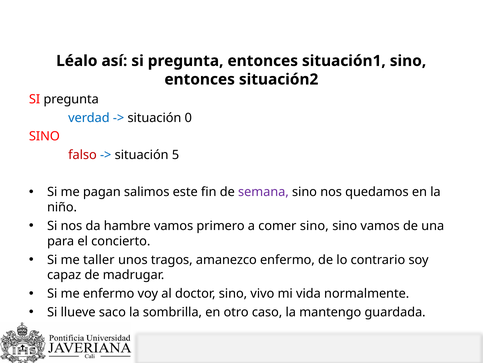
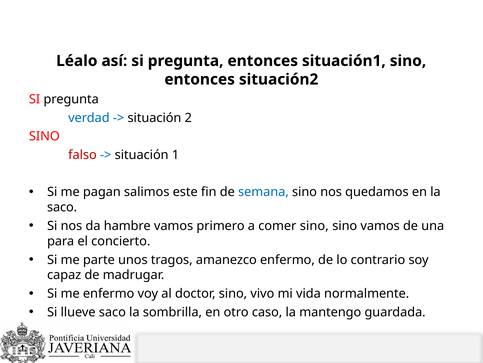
0: 0 -> 2 (188, 118)
5: 5 -> 1 (175, 155)
semana colour: purple -> blue (263, 192)
niño: niño -> saco (62, 207)
taller: taller -> parte (99, 259)
